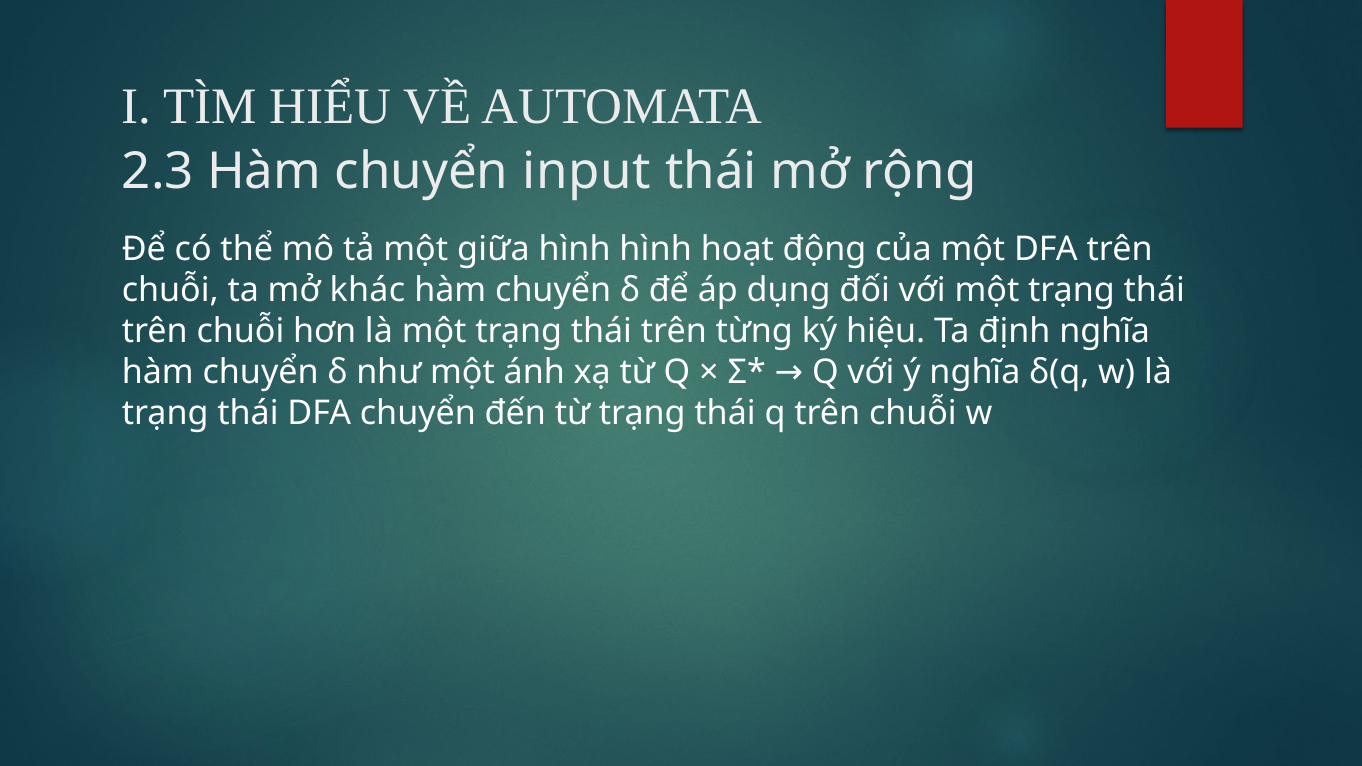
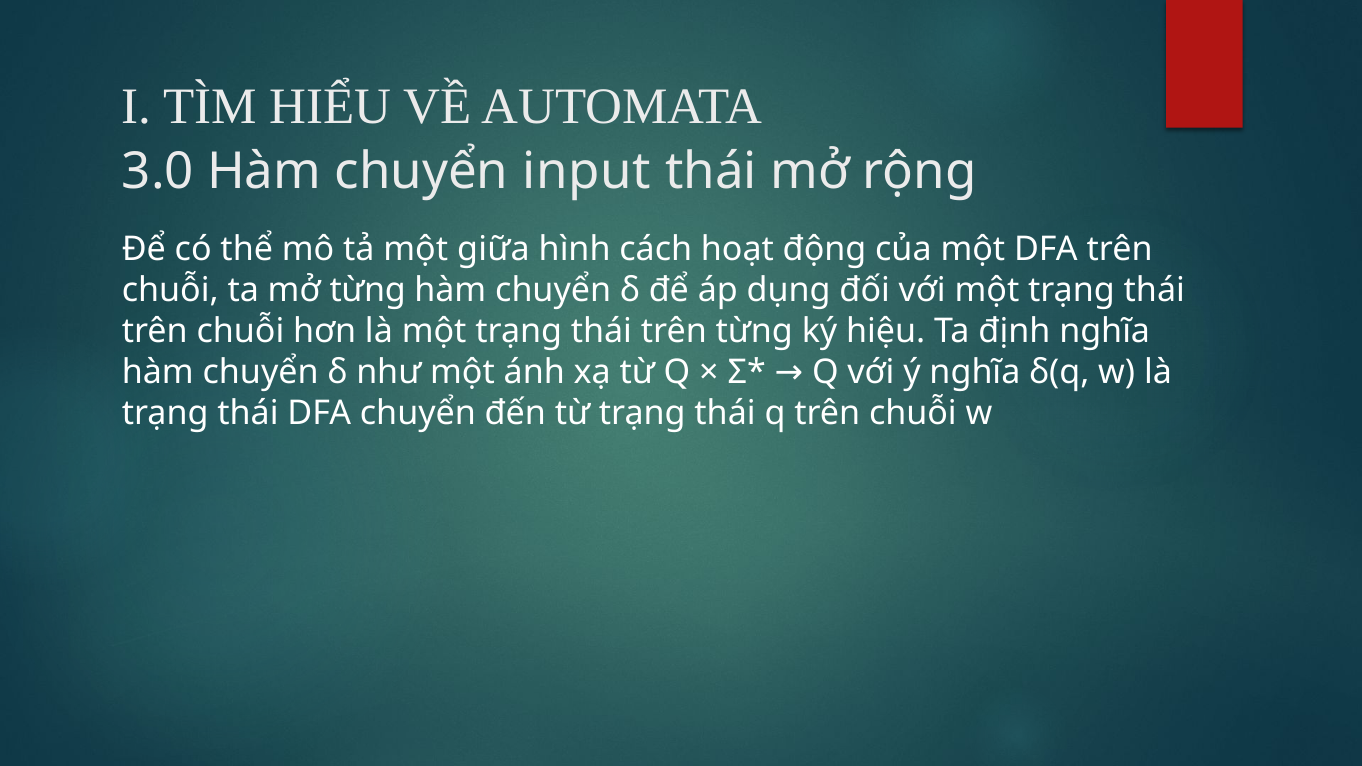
2.3: 2.3 -> 3.0 (158, 172)
hình hình: hình -> cách (656, 250)
mở khác: khác -> từng (368, 290)
